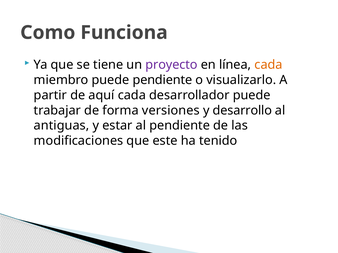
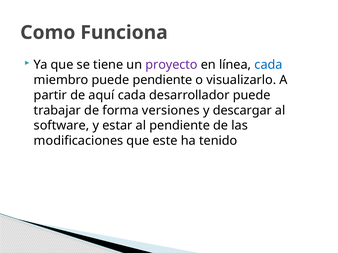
cada colour: orange -> blue (268, 65)
desarrollo: desarrollo -> descargar (242, 111)
antiguas: antiguas -> software (62, 126)
